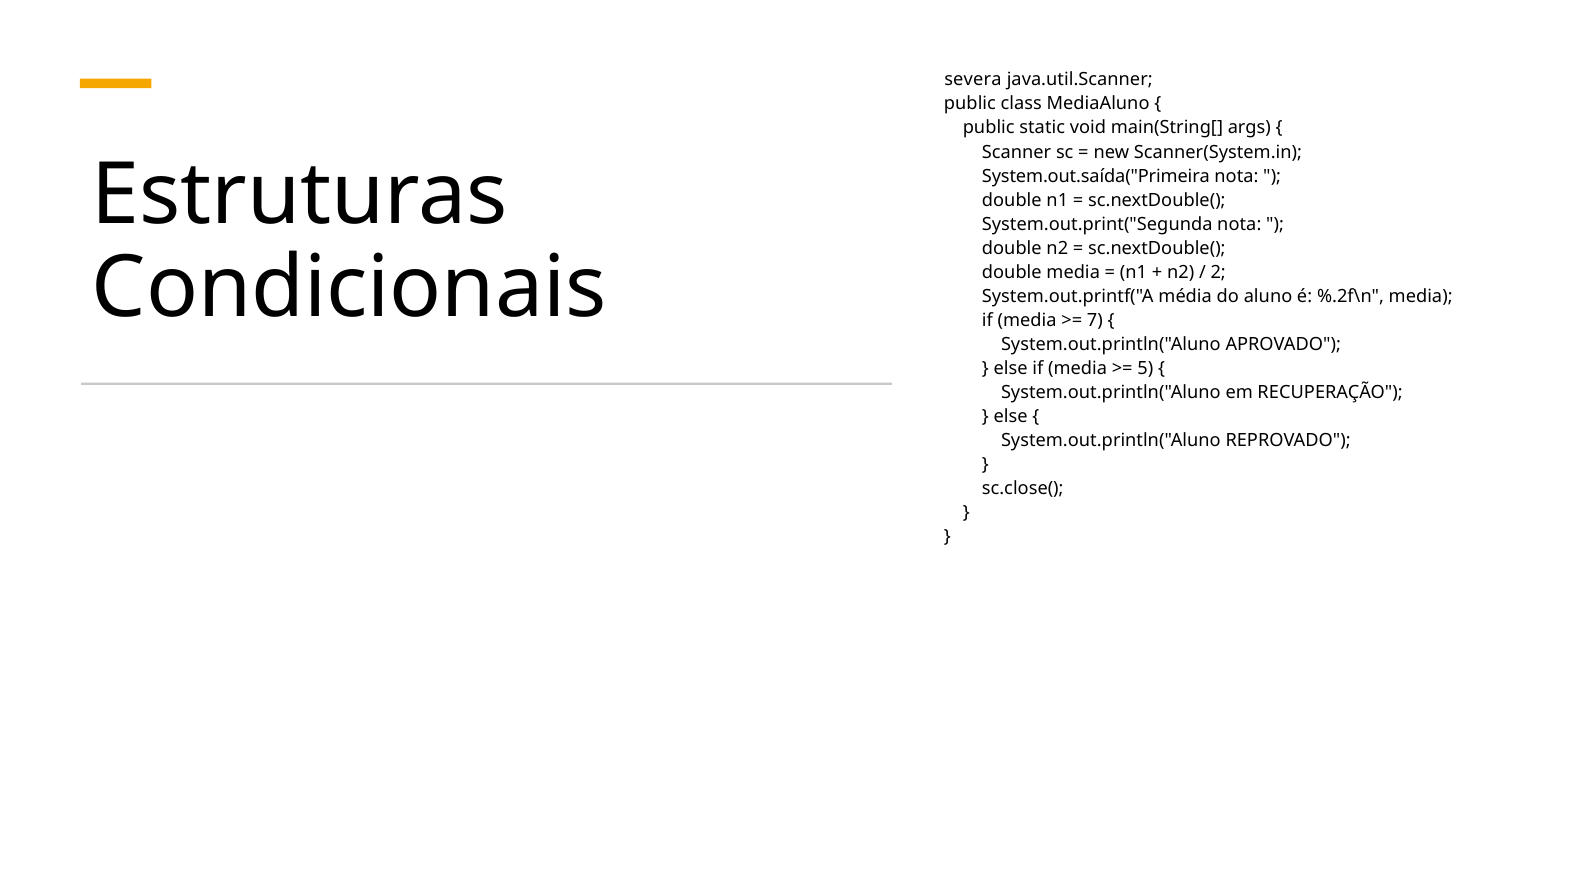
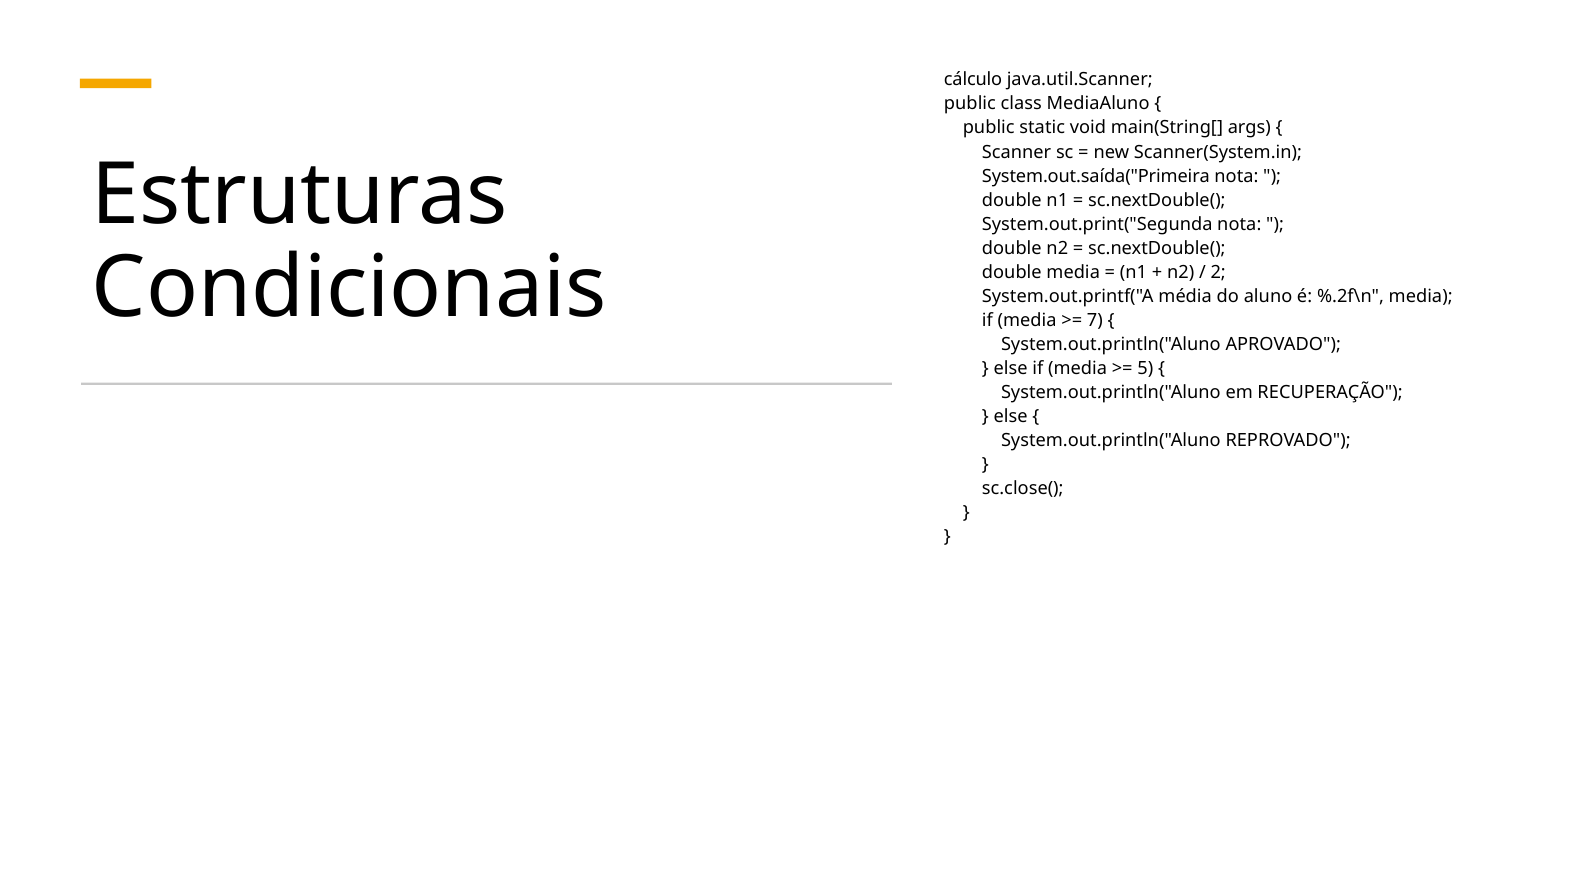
severa: severa -> cálculo (973, 80)
